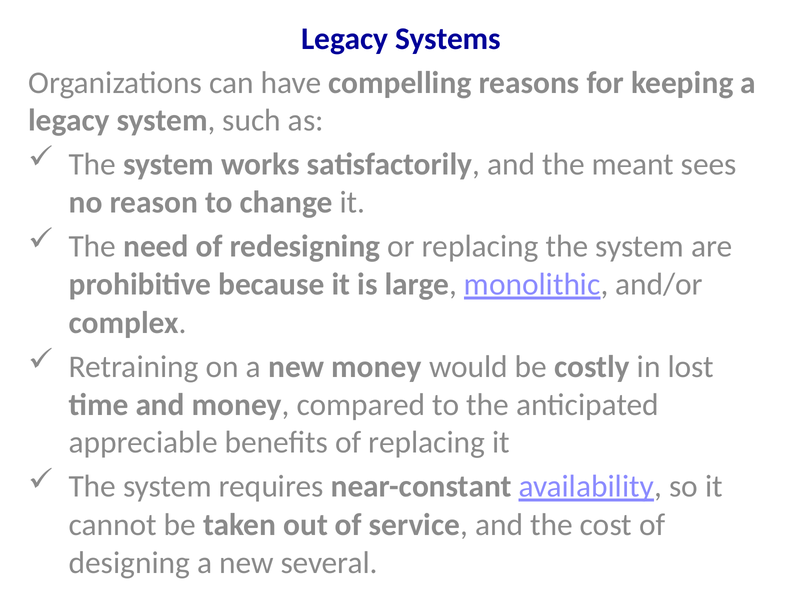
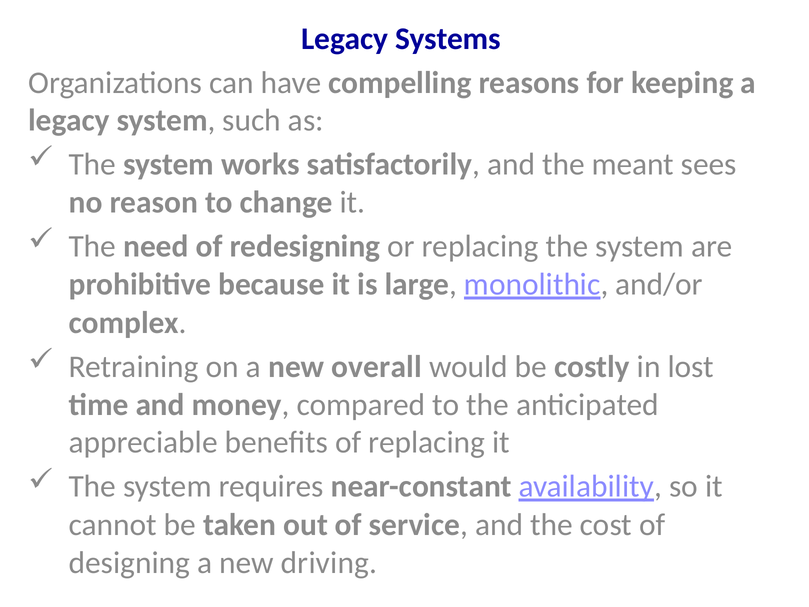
new money: money -> overall (377, 367)
several: several -> driving (329, 563)
